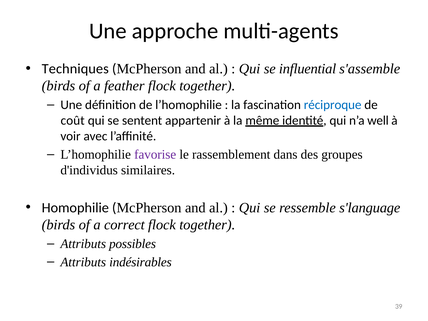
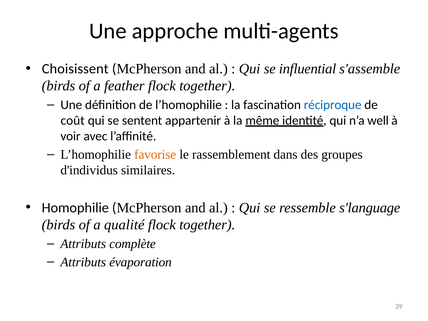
Techniques: Techniques -> Choisissent (75, 69)
favorise colour: purple -> orange (155, 154)
correct: correct -> qualité (124, 225)
possibles: possibles -> complète (133, 244)
indésirables: indésirables -> évaporation (140, 262)
